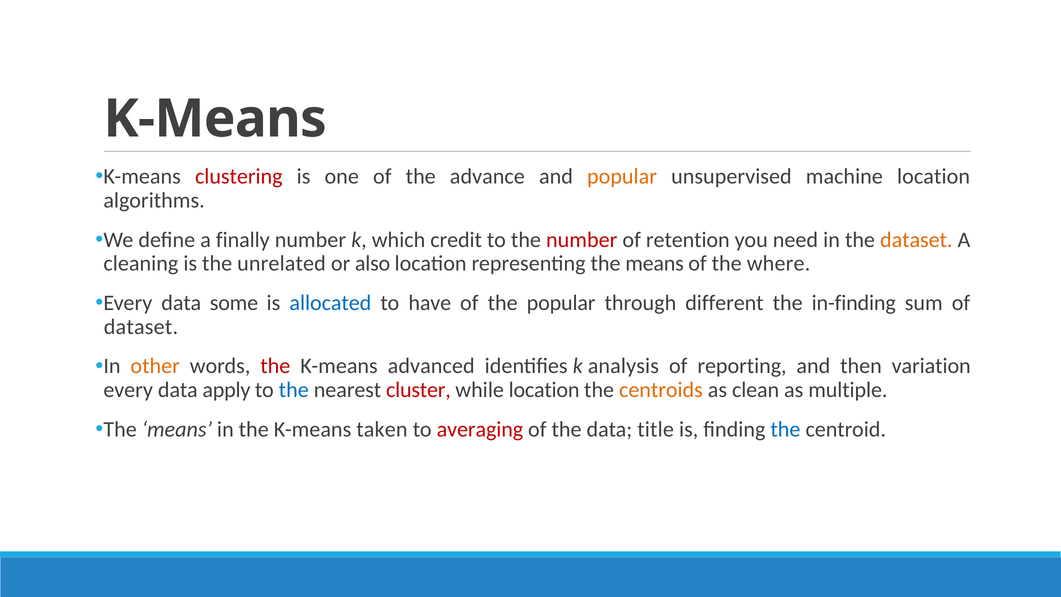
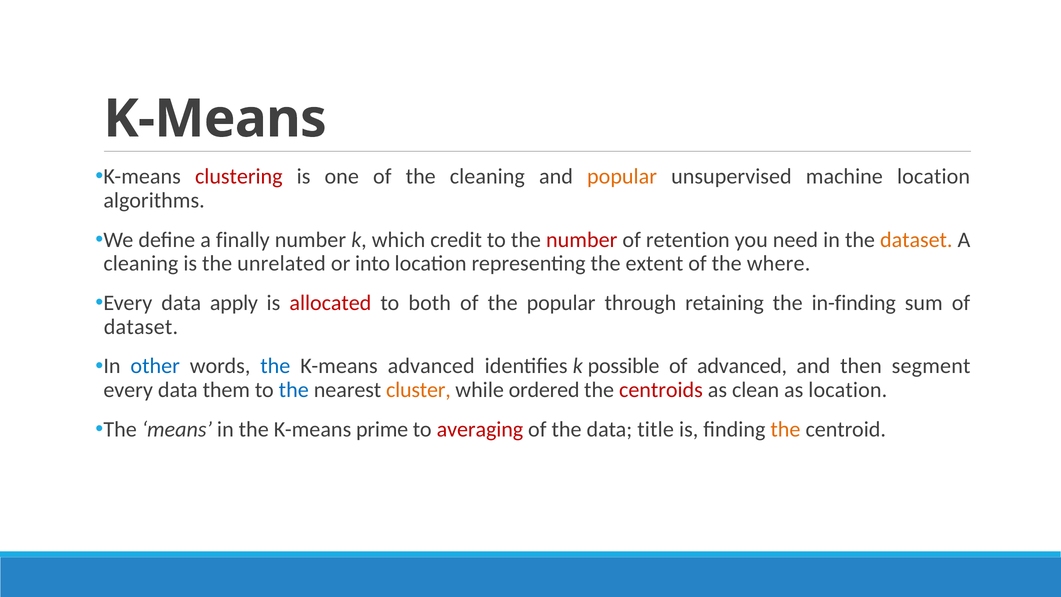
the advance: advance -> cleaning (487, 176)
also: also -> into (373, 264)
representing the means: means -> extent (654, 264)
some: some -> apply (234, 303)
allocated colour: blue -> red (330, 303)
have: have -> both (430, 303)
different: different -> retaining (725, 303)
other colour: orange -> blue (155, 366)
the colour: red -> blue (275, 366)
analysis: analysis -> possible (624, 366)
of reporting: reporting -> advanced (742, 366)
variation: variation -> segment (931, 366)
apply: apply -> them (226, 390)
cluster colour: red -> orange (418, 390)
while location: location -> ordered (544, 390)
centroids colour: orange -> red (661, 390)
as multiple: multiple -> location (848, 390)
taken: taken -> prime (382, 429)
the colour: blue -> orange (785, 429)
